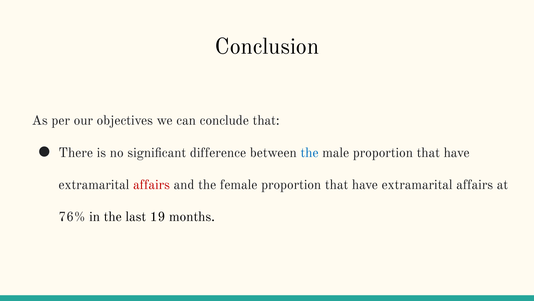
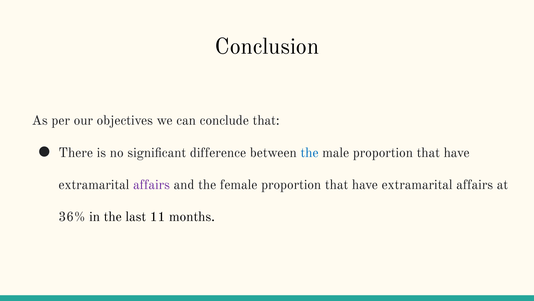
affairs colour: red -> purple (152, 184)
76%: 76% -> 36% (72, 216)
19: 19 -> 11 (158, 216)
